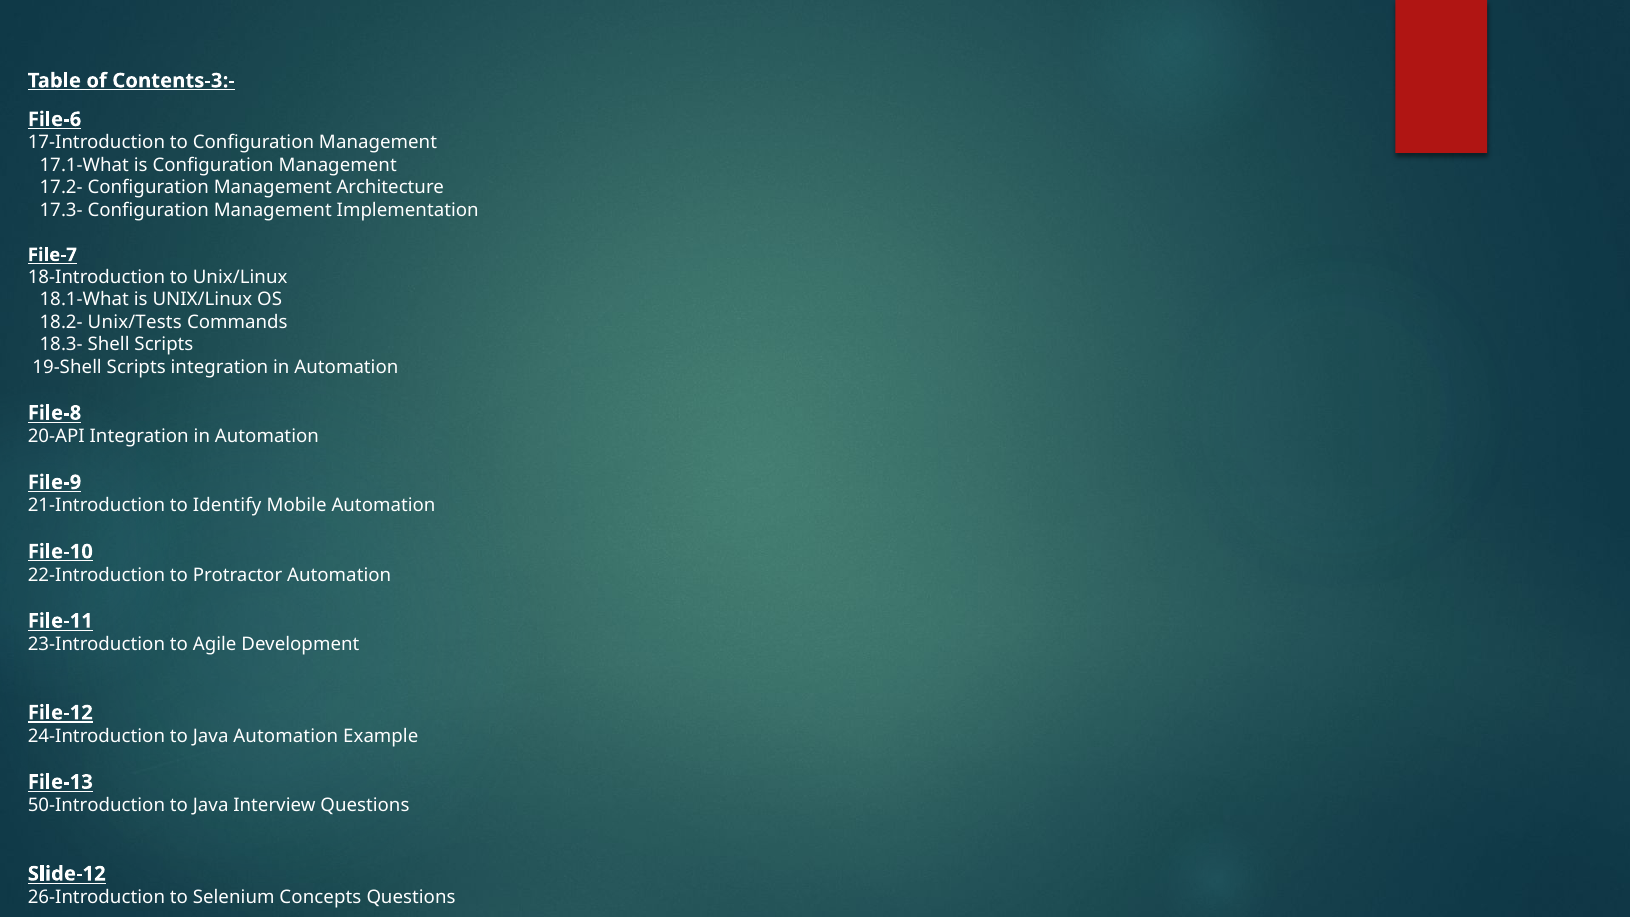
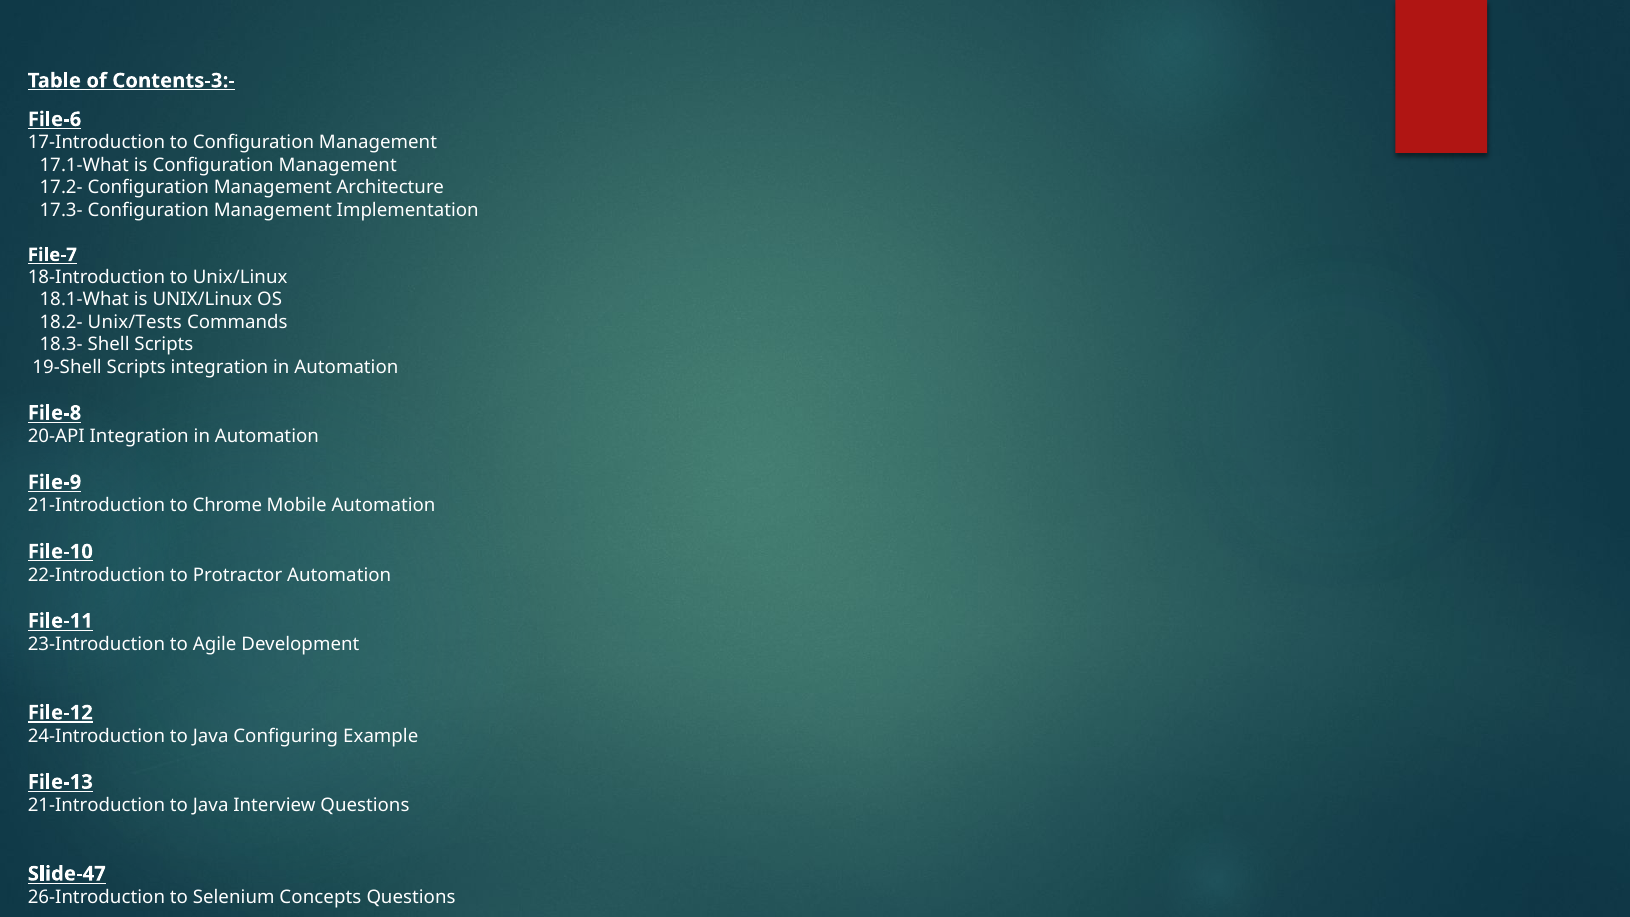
Identify: Identify -> Chrome (227, 506)
Java Automation: Automation -> Configuring (286, 736)
50-Introduction: 50-Introduction -> 21-Introduction (96, 805)
Slide-12: Slide-12 -> Slide-47 (67, 874)
